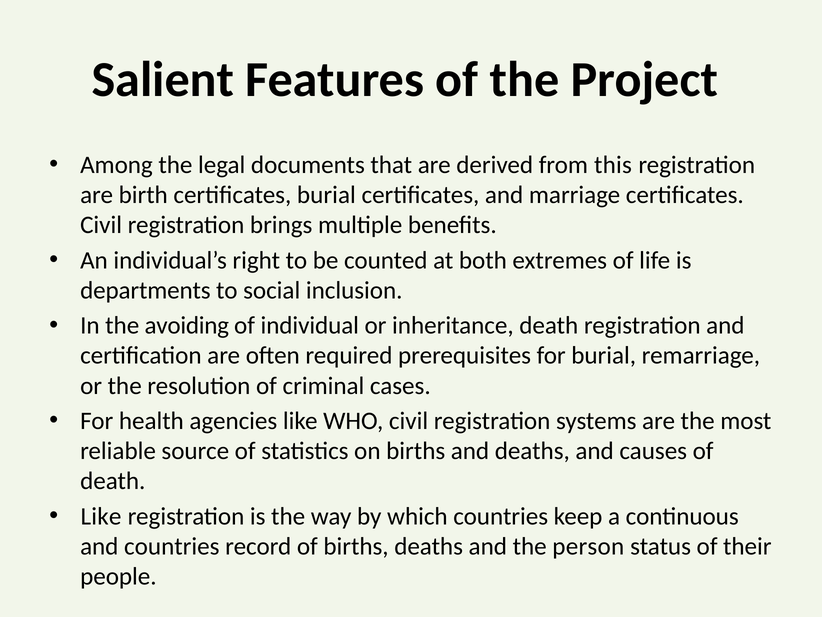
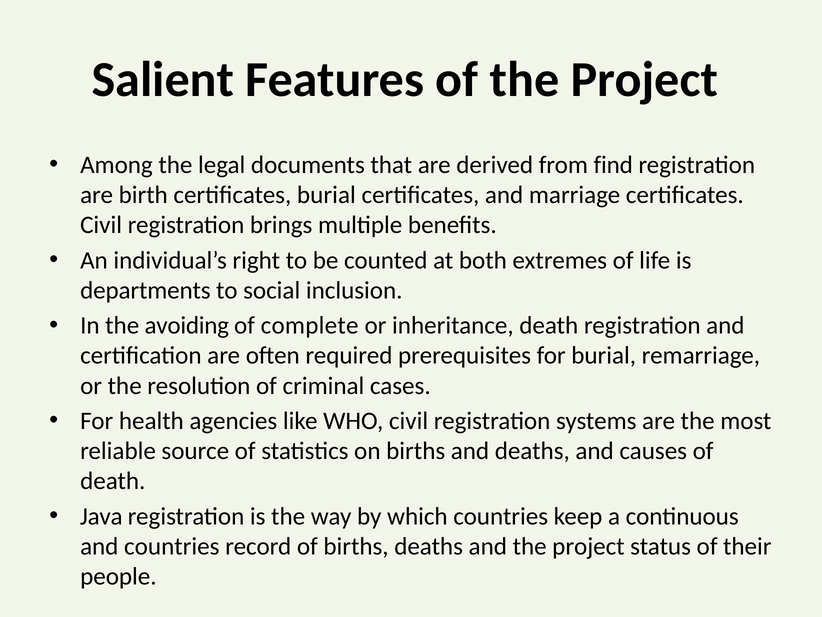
this: this -> find (613, 165)
individual: individual -> complete (310, 325)
Like: Like -> Java (101, 516)
and the person: person -> project (588, 546)
